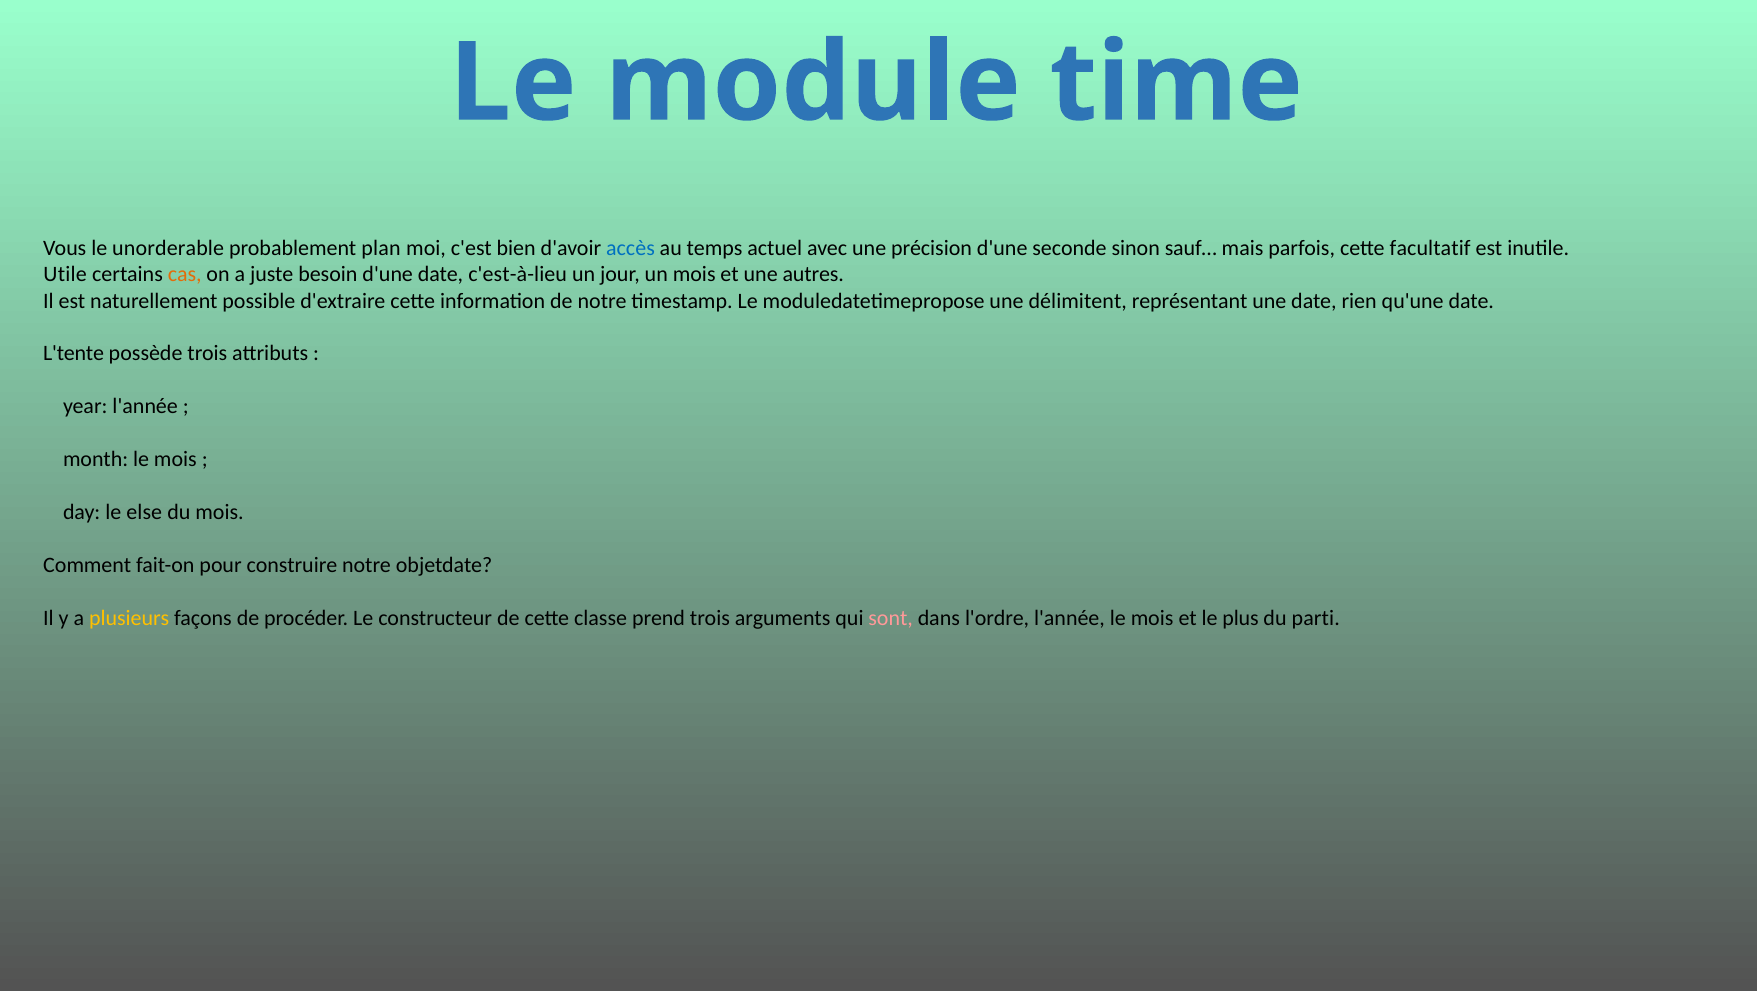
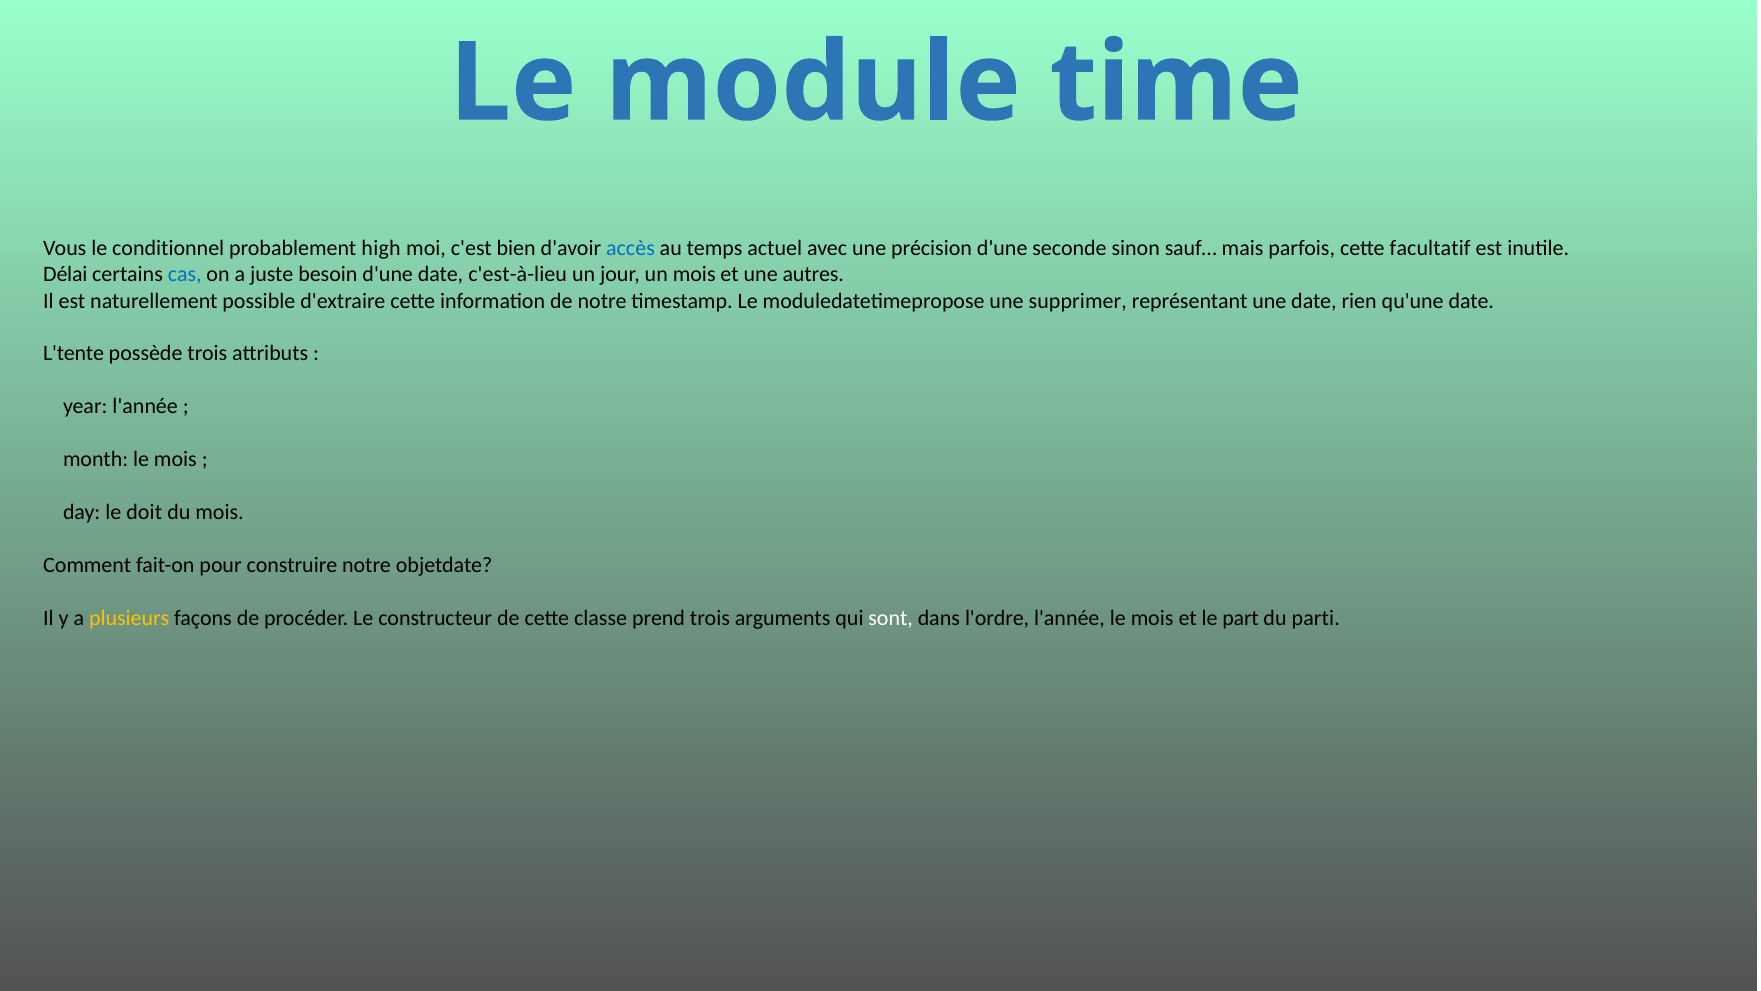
unorderable: unorderable -> conditionnel (168, 248)
plan: plan -> high (381, 248)
Utile: Utile -> Délai (65, 274)
cas colour: orange -> blue (185, 274)
délimitent: délimitent -> supprimer (1078, 301)
else: else -> doit (144, 512)
sont colour: pink -> white (891, 618)
plus: plus -> part (1241, 618)
